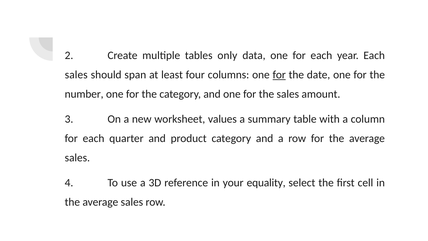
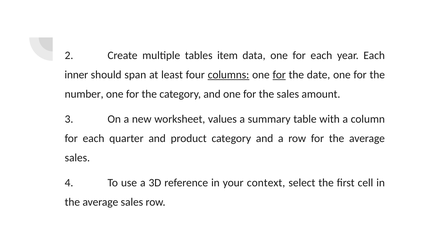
only: only -> item (228, 56)
sales: sales -> inner (76, 75)
columns underline: none -> present (228, 75)
equality: equality -> context (266, 183)
